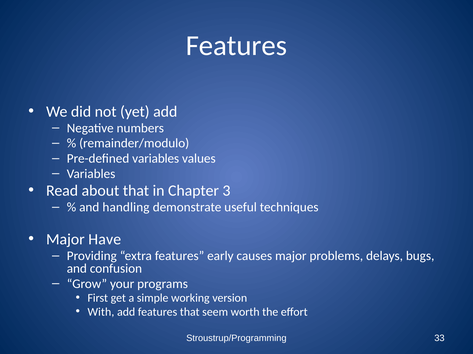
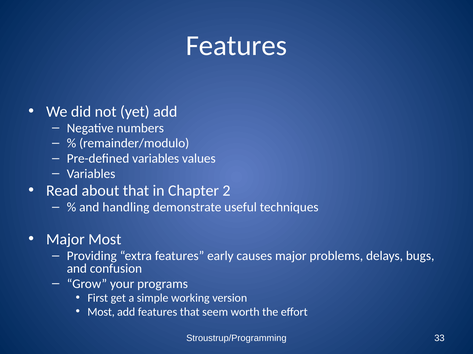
3: 3 -> 2 (226, 191)
Major Have: Have -> Most (105, 240)
With: With -> Most (101, 312)
